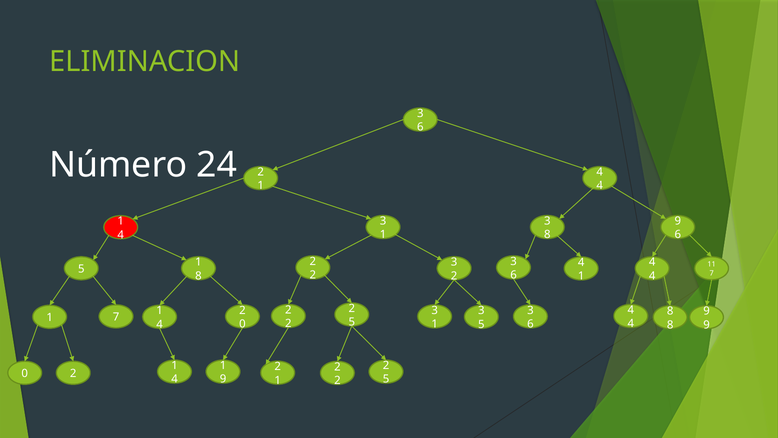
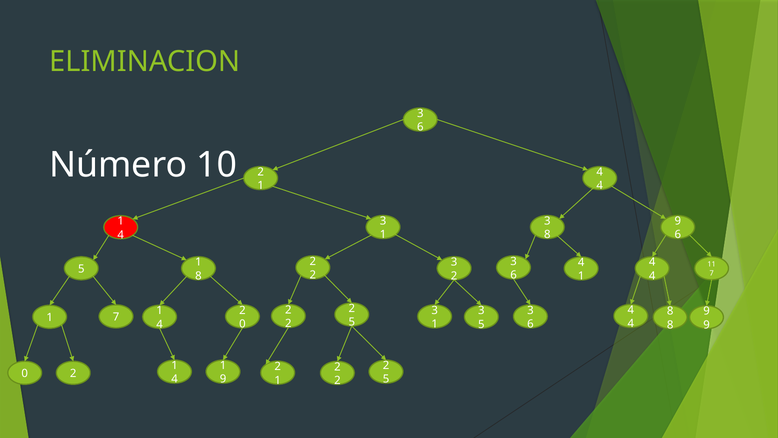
24: 24 -> 10 (217, 165)
